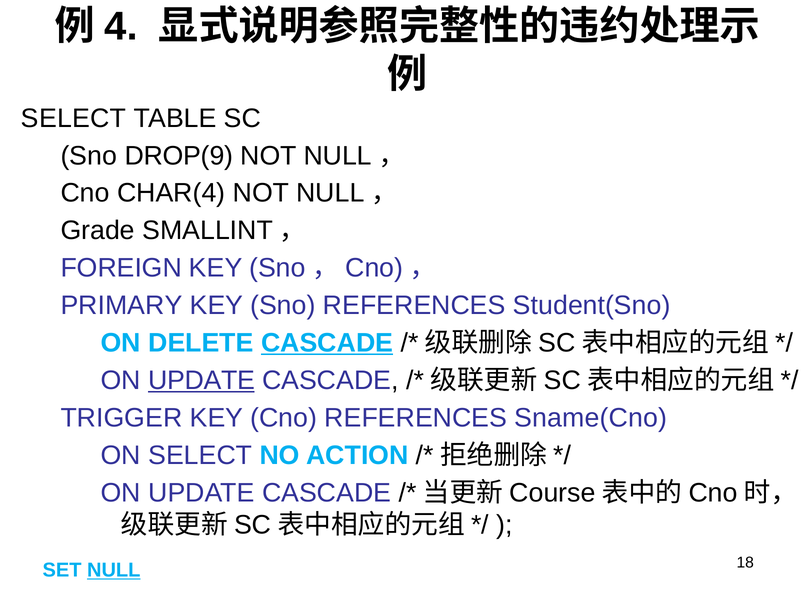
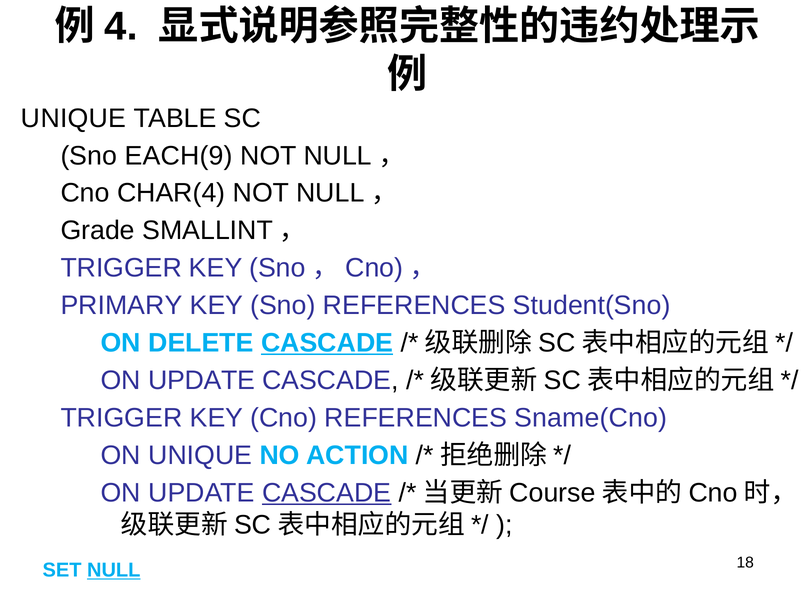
SELECT: SELECT -> UNIQUE (74, 118)
DROP(9: DROP(9 -> EACH(9 (179, 156)
FOREIGN: FOREIGN -> TRIGGER (121, 268)
UPDATE underline: present -> none (202, 380)
ON SELECT: SELECT -> UNIQUE (200, 455)
CASCADE underline: none -> present (327, 492)
